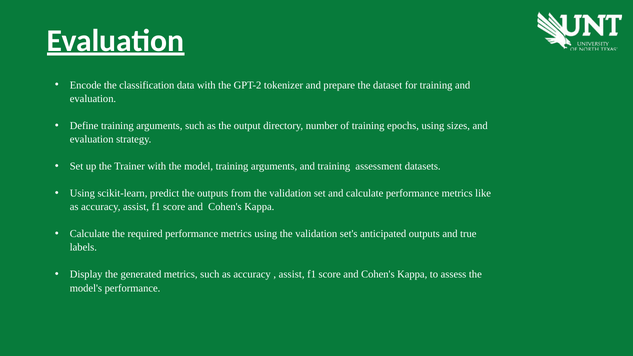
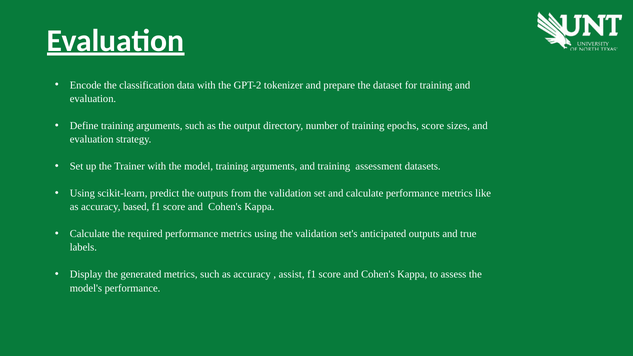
epochs using: using -> score (433, 126)
accuracy assist: assist -> based (136, 207)
